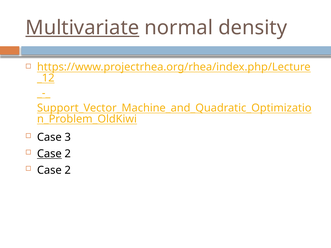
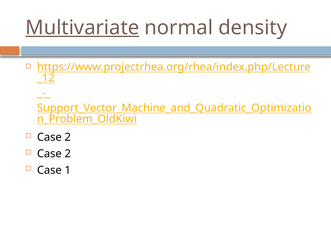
3: 3 -> 2 (68, 137)
Case underline: present -> none (49, 154)
2: 2 -> 1 (68, 170)
